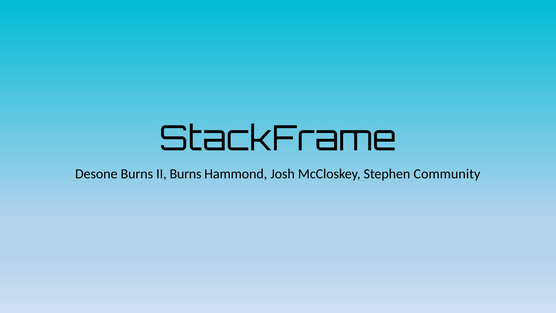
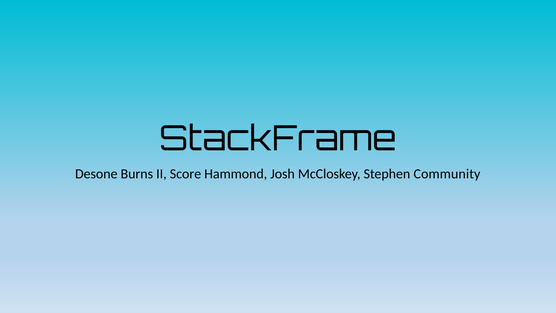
II Burns: Burns -> Score (185, 174)
